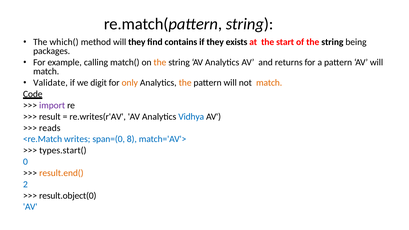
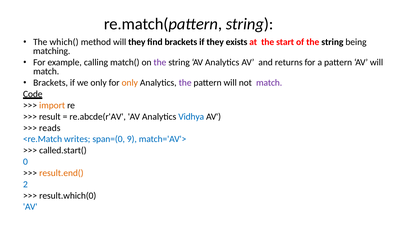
find contains: contains -> brackets (181, 42)
packages: packages -> matching (52, 51)
the colour: orange -> purple (160, 62)
Validate: Validate -> Brackets (51, 83)
we digit: digit -> only (99, 83)
the colour: orange -> purple (185, 83)
match colour: orange -> purple (269, 83)
import colour: purple -> orange (52, 105)
re.writes(r'AV: re.writes(r'AV -> re.abcde(r'AV (98, 117)
8: 8 -> 9 (132, 139)
types.start(: types.start( -> called.start( (63, 150)
result.object(0: result.object(0 -> result.which(0 (68, 196)
